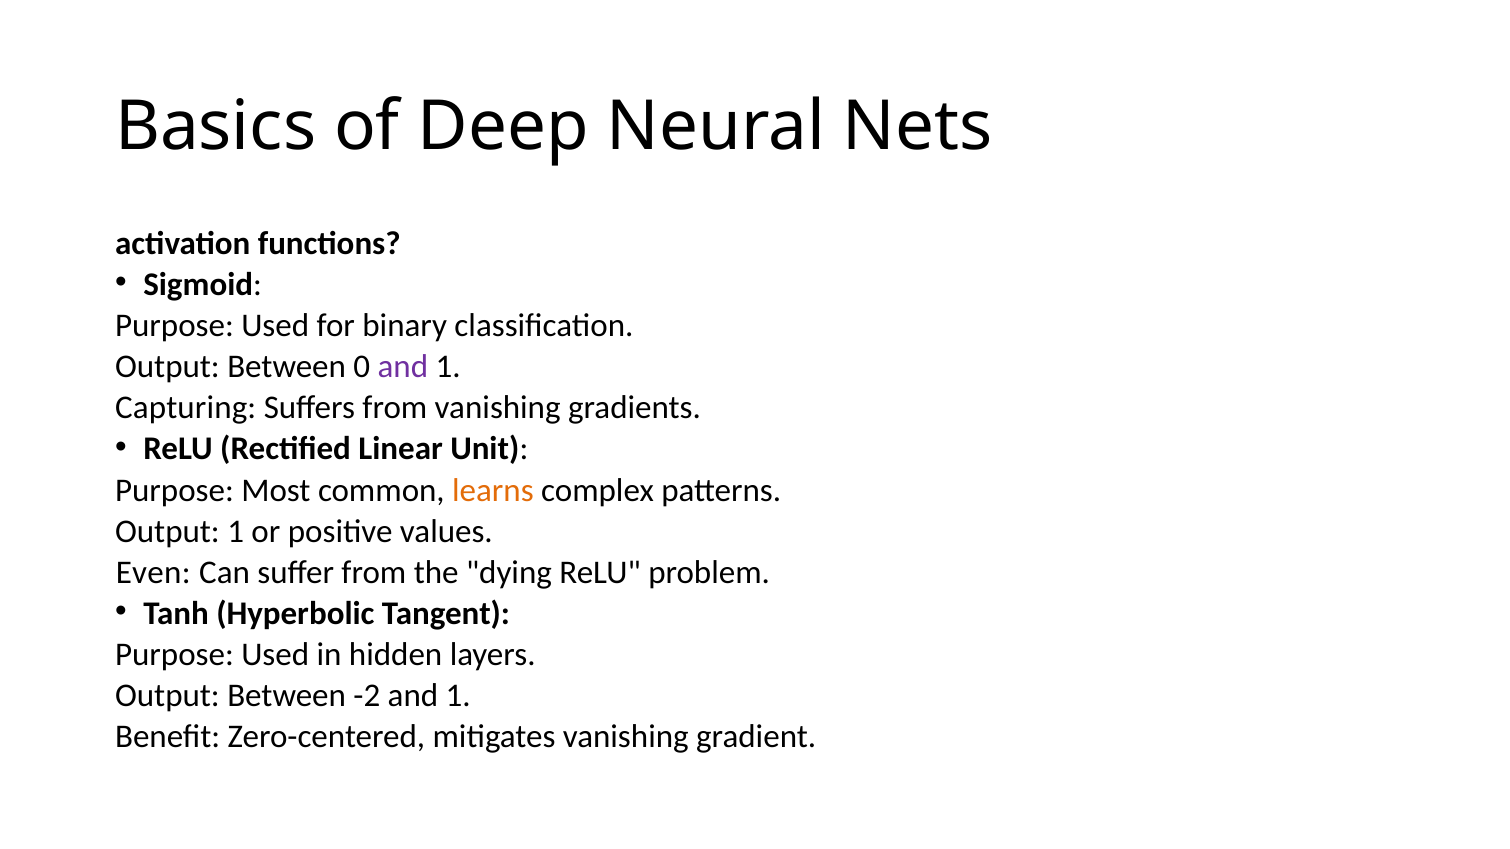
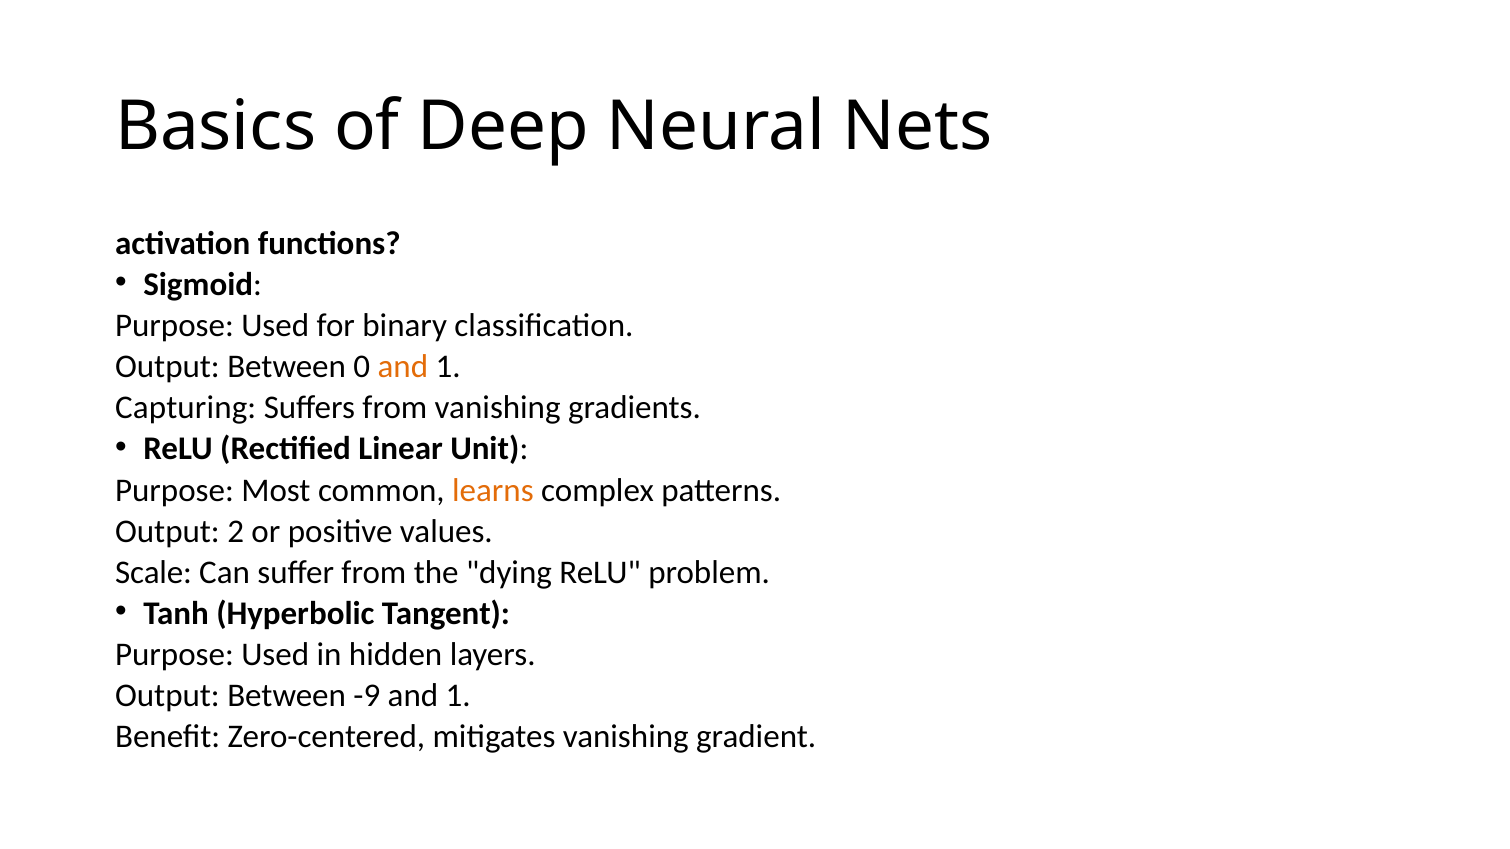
and colour: purple -> orange (403, 367)
Output 1: 1 -> 2 (236, 531)
Even: Even -> Scale (154, 573)
-2: -2 -> -9 (367, 696)
